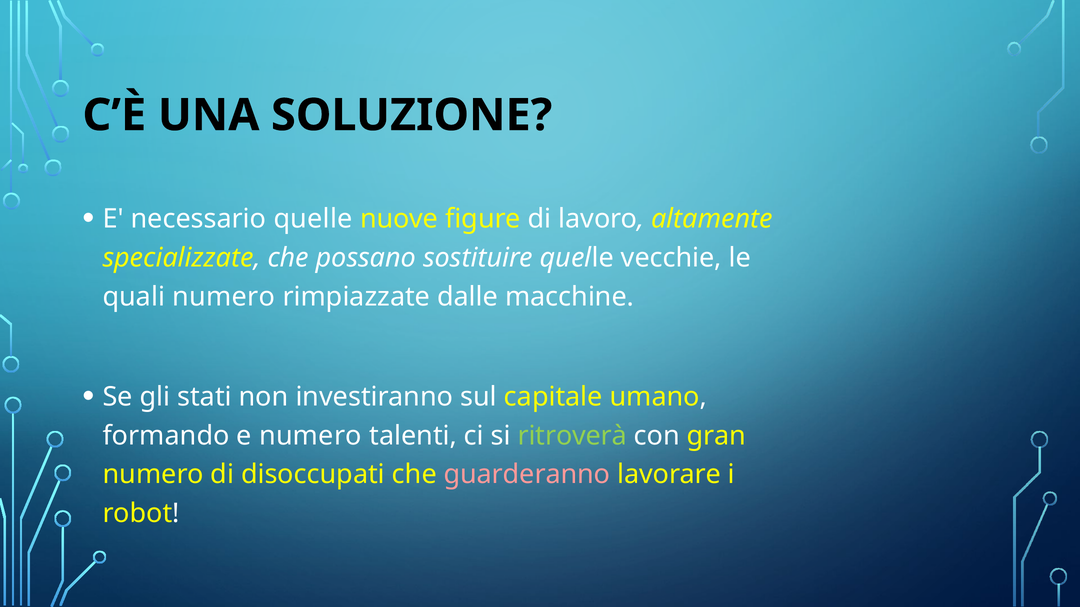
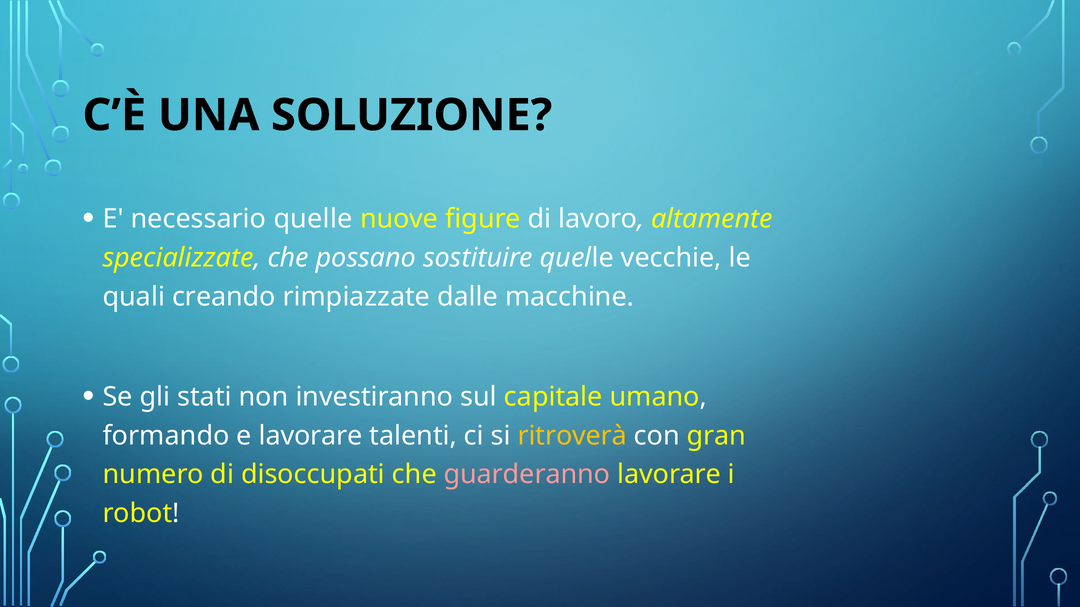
quali numero: numero -> creando (224, 297)
e numero: numero -> lavorare (311, 436)
ritroverà colour: light green -> yellow (572, 436)
